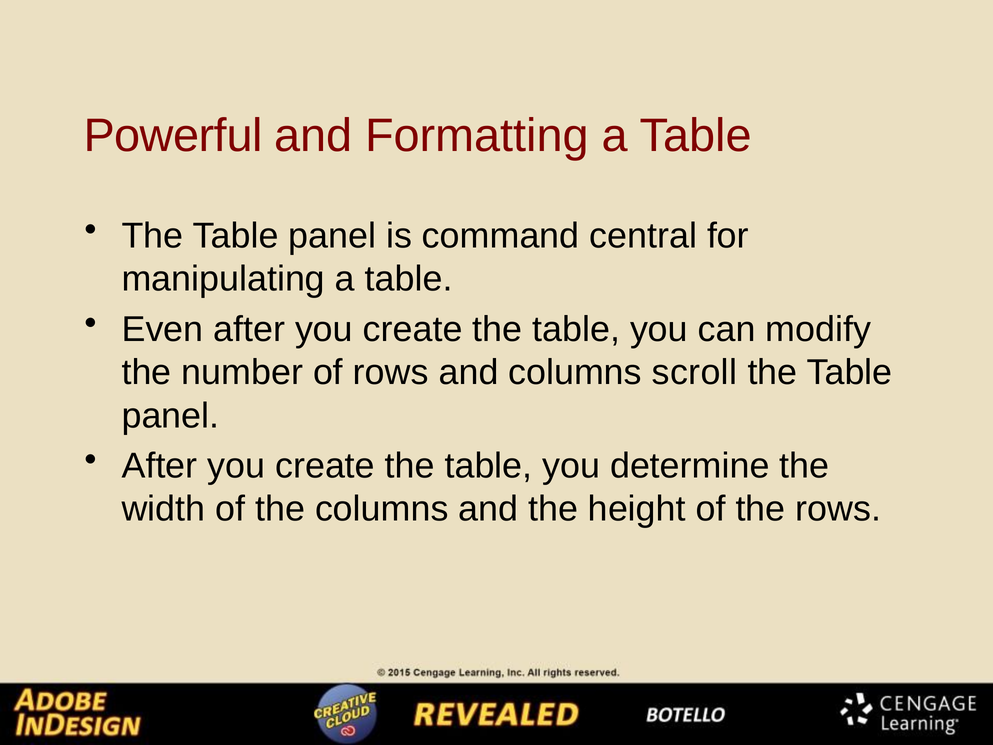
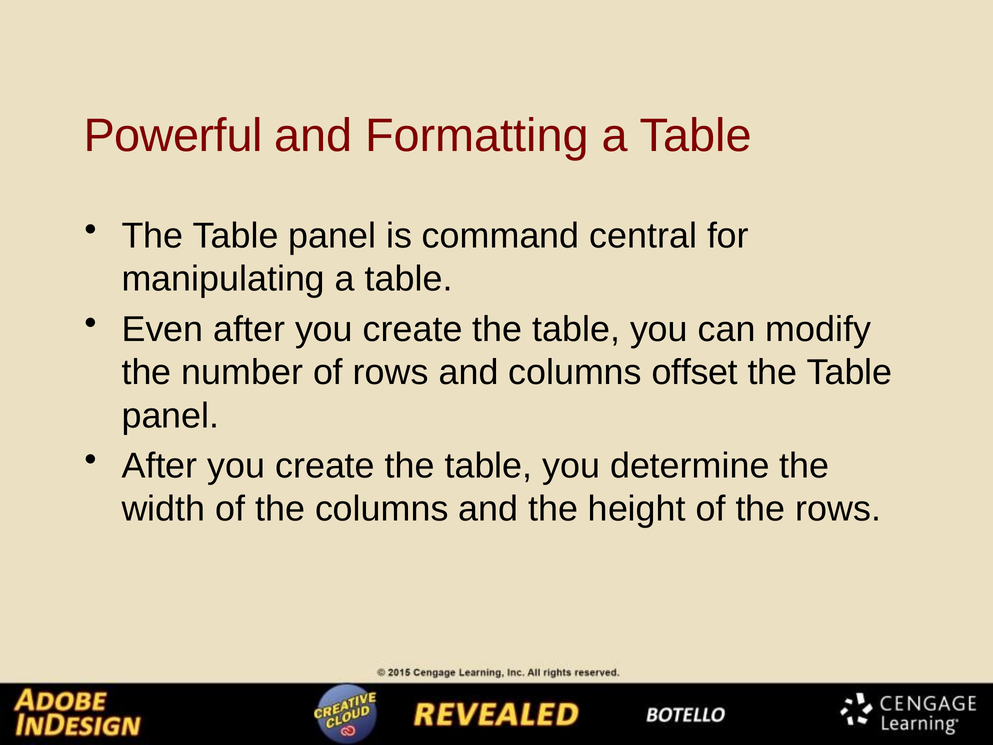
scroll: scroll -> offset (695, 372)
